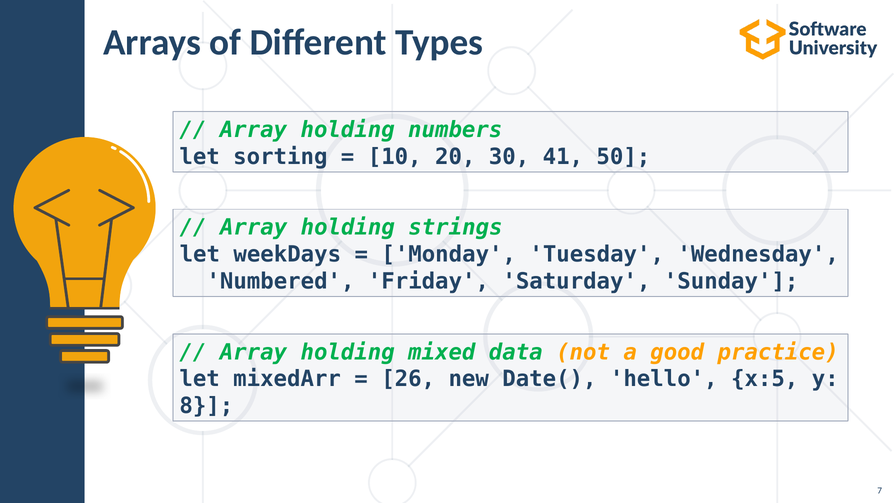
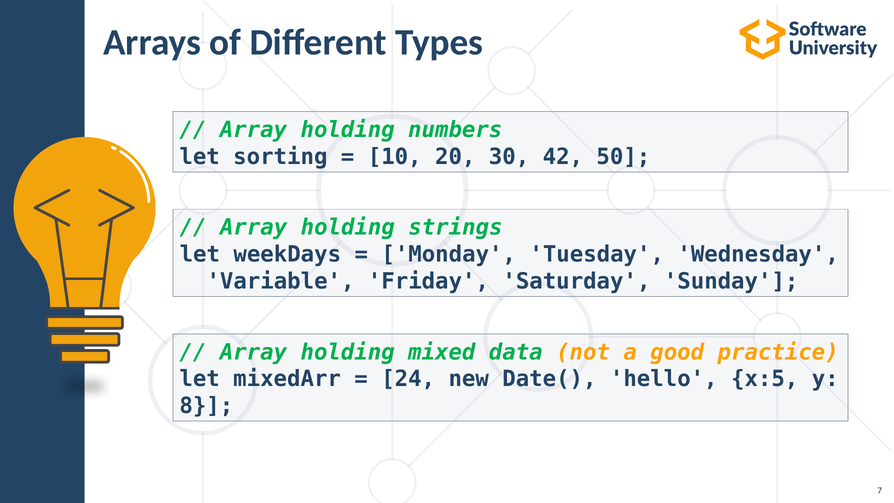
41: 41 -> 42 (563, 157)
Numbered: Numbered -> Variable (281, 281)
26: 26 -> 24 (408, 379)
